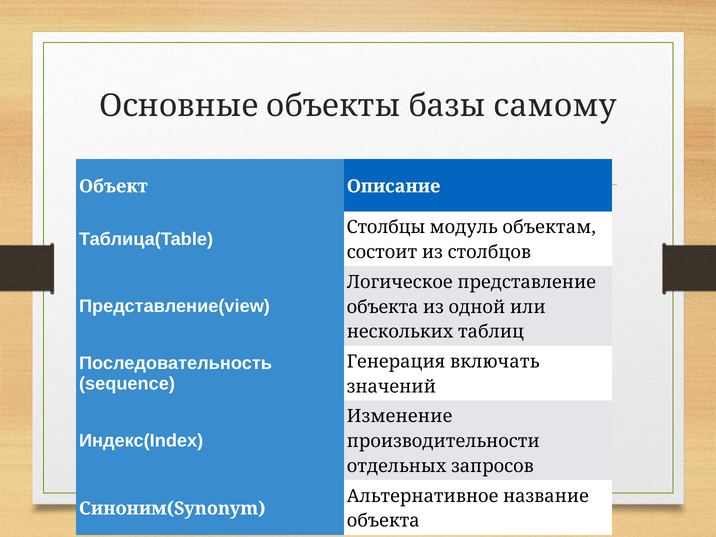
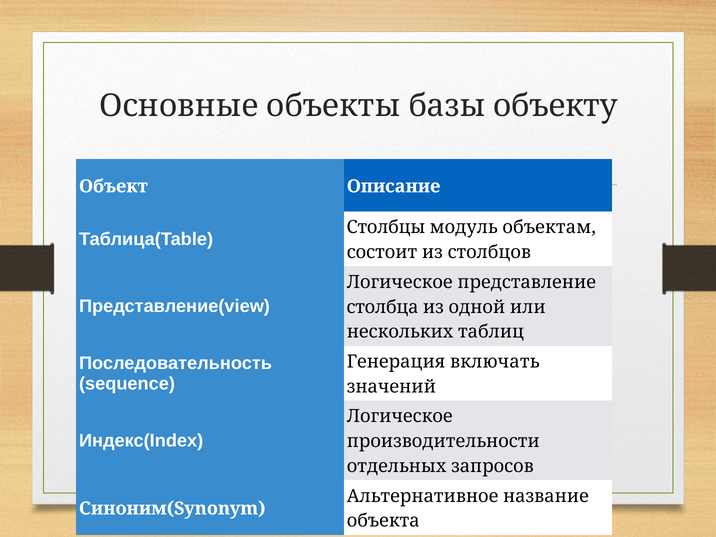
самому: самому -> объекту (556, 106)
объекта: объекта -> столбца (383, 307)
Изменение: Изменение -> Логическое (400, 416)
